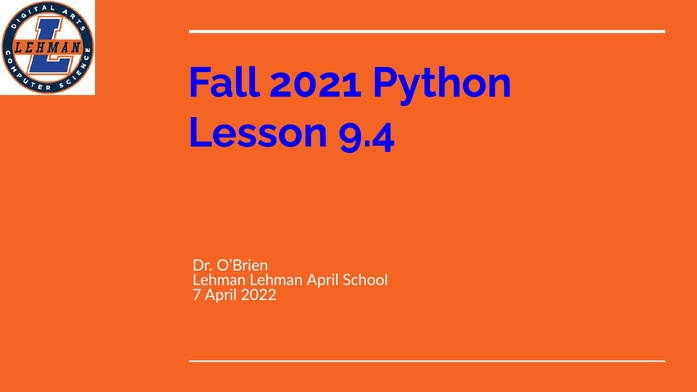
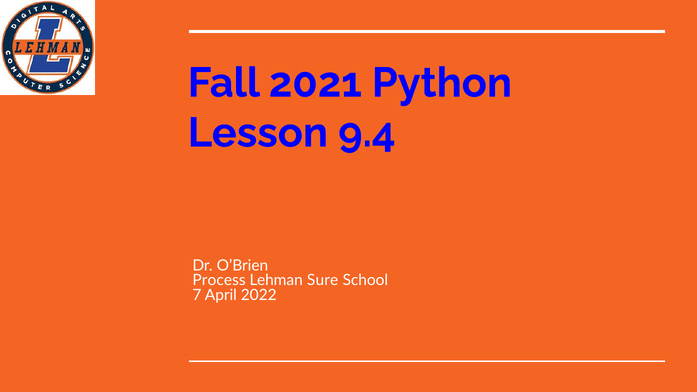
Lehman: Lehman -> Process (219, 280)
Lehman April: April -> Sure (323, 280)
